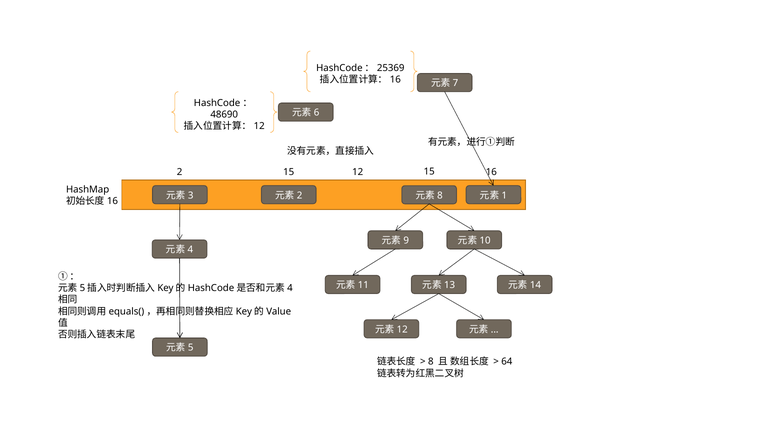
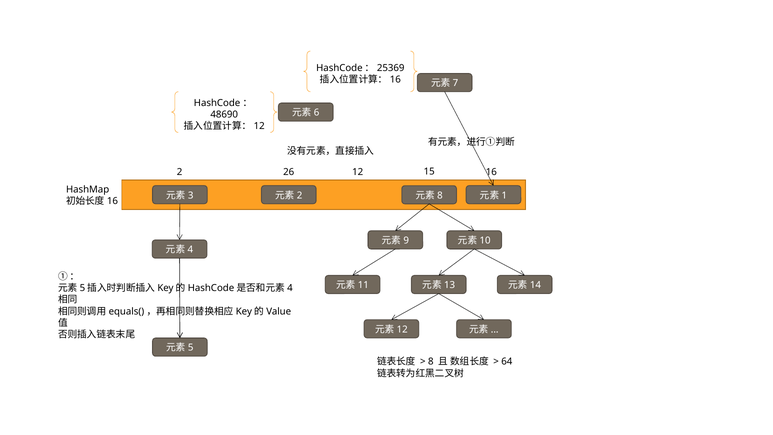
2 15: 15 -> 26 (289, 172)
